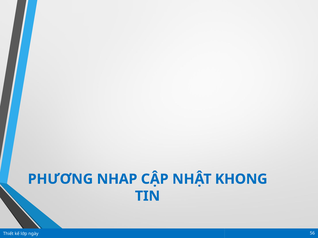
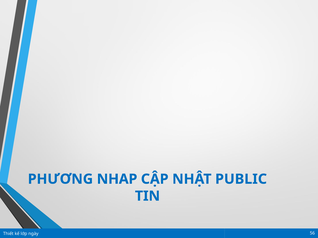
KHONG: KHONG -> PUBLIC (241, 179)
